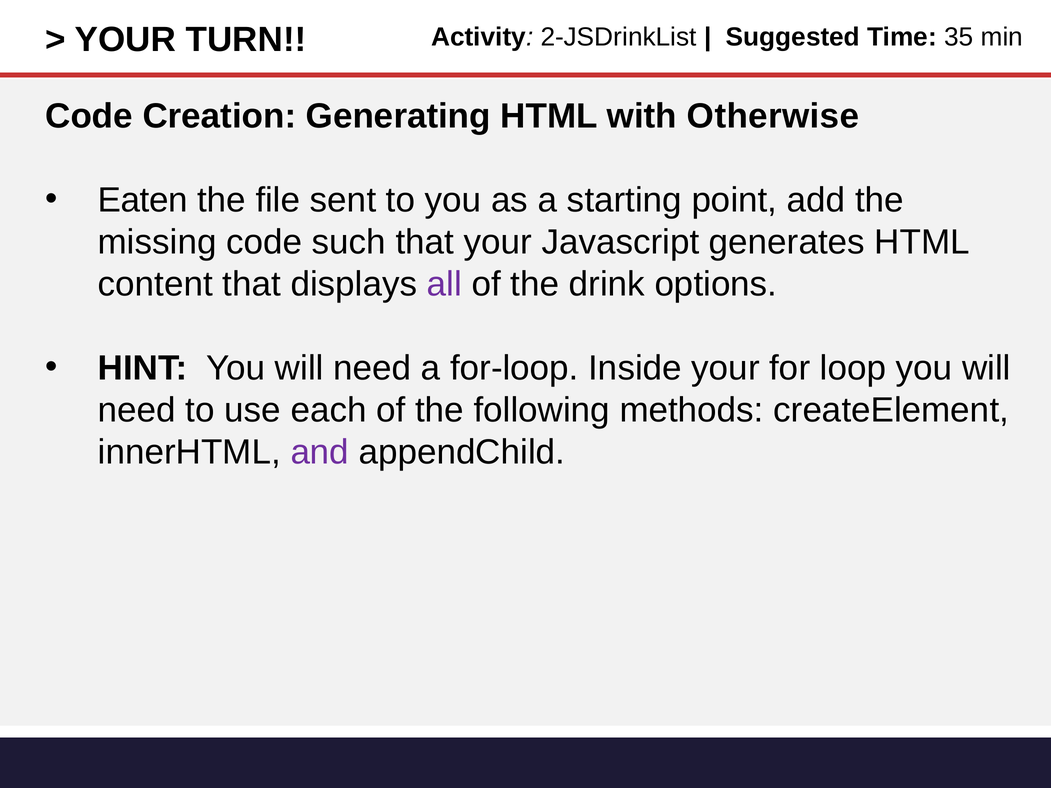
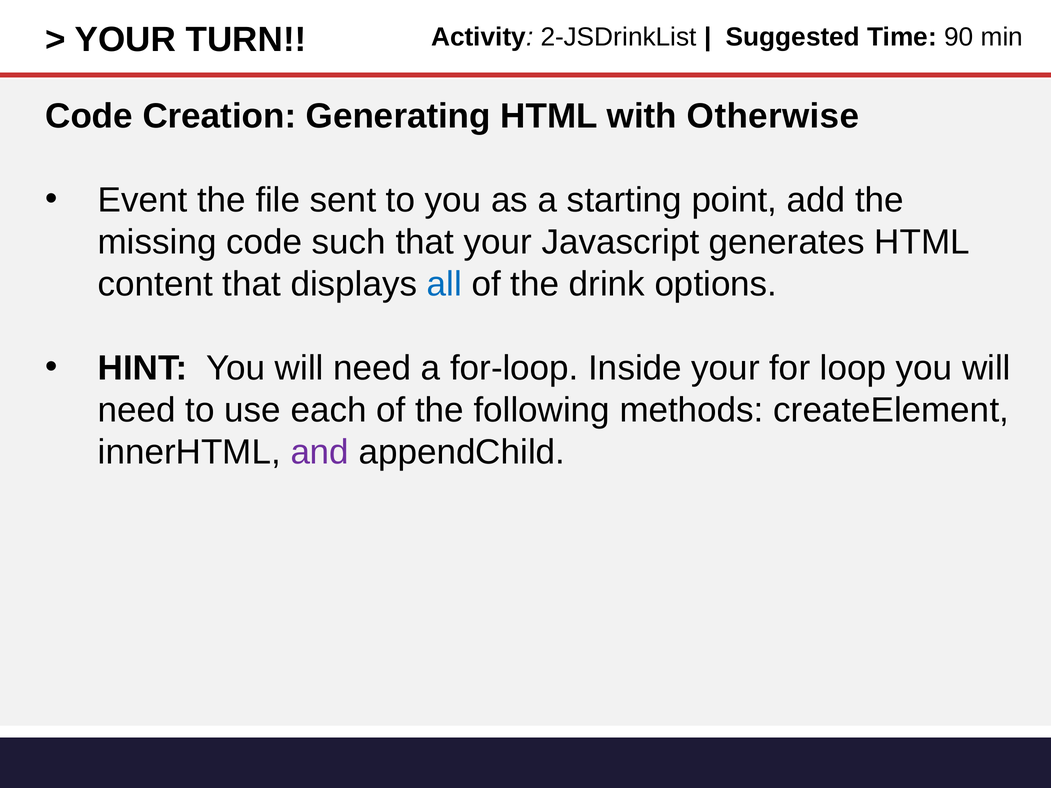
35: 35 -> 90 (959, 37)
Eaten: Eaten -> Event (143, 200)
all colour: purple -> blue (444, 284)
